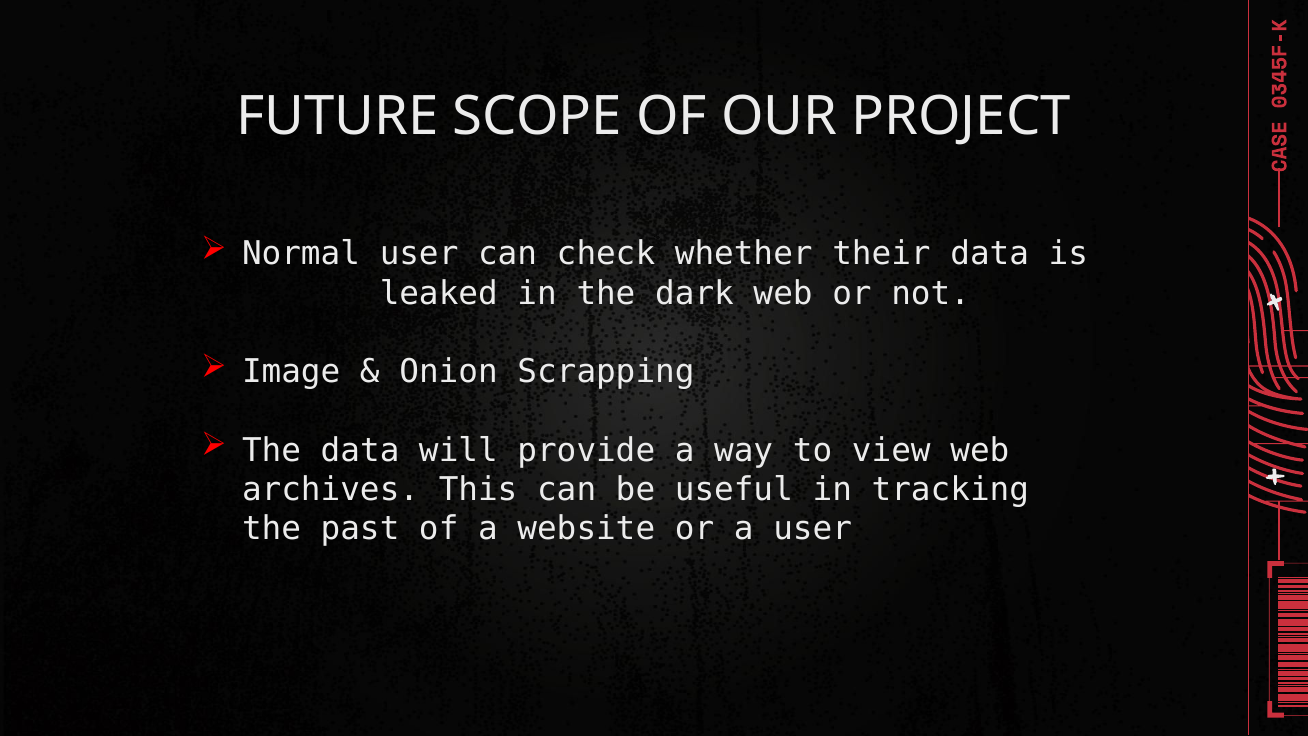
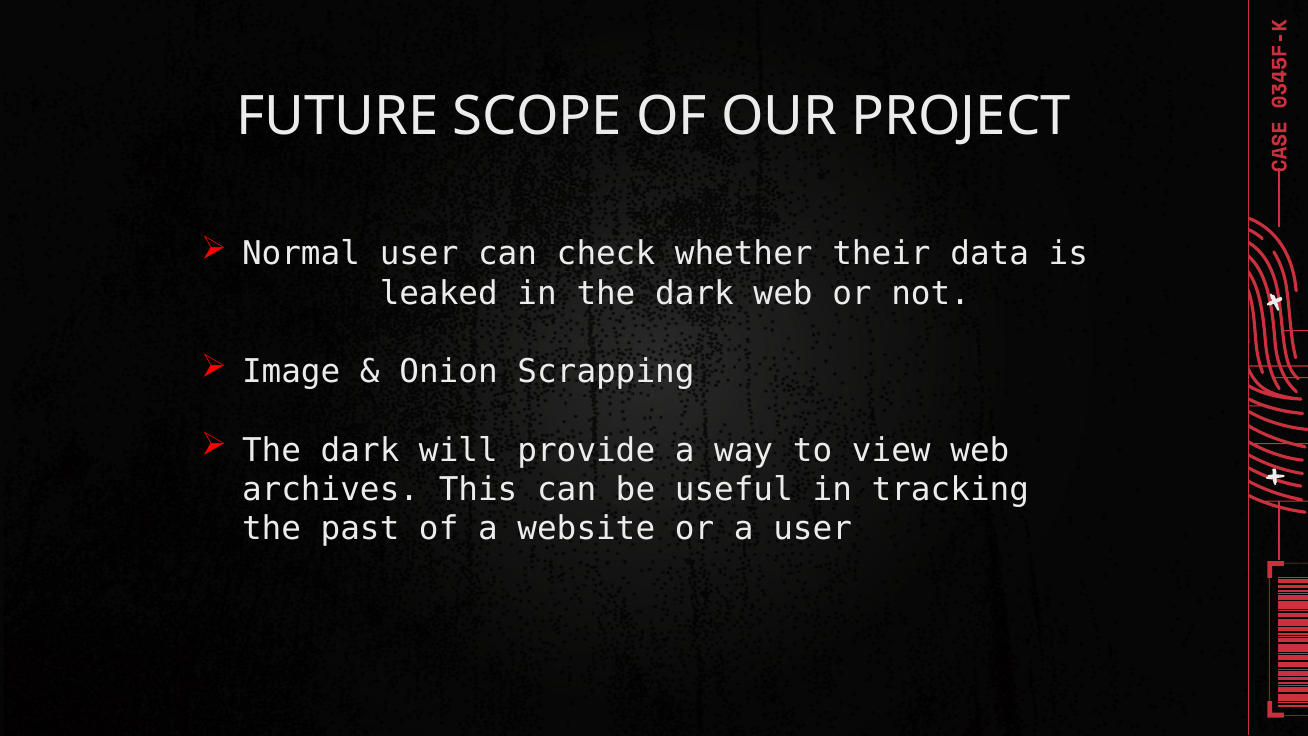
data: data -> dark (360, 450)
